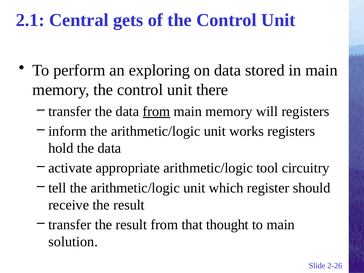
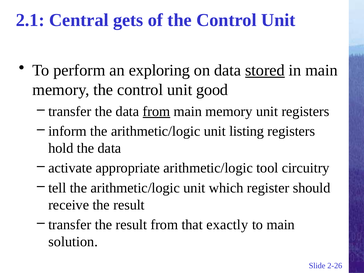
stored underline: none -> present (265, 70)
there: there -> good (212, 90)
memory will: will -> unit (267, 111)
works: works -> listing (247, 131)
thought: thought -> exactly (227, 225)
